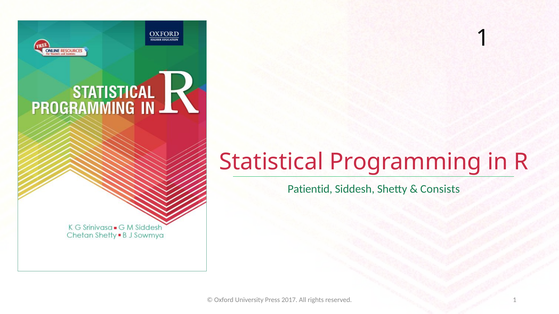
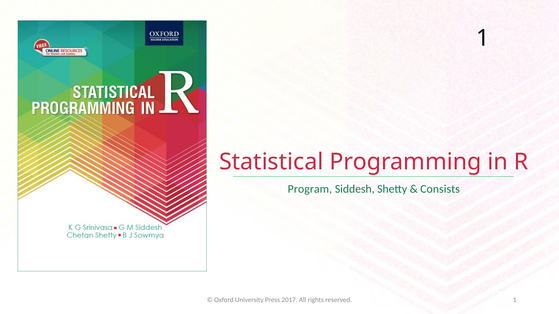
Patientid: Patientid -> Program (310, 189)
